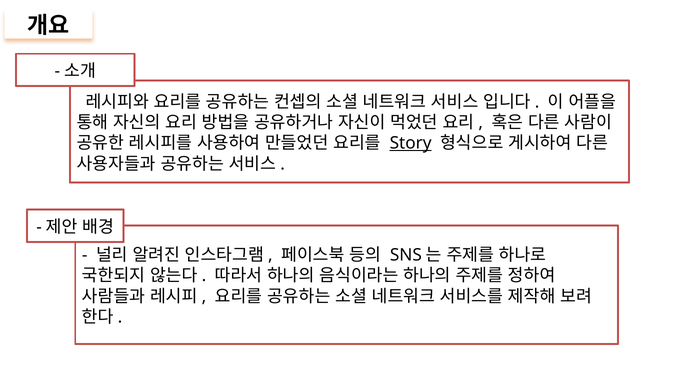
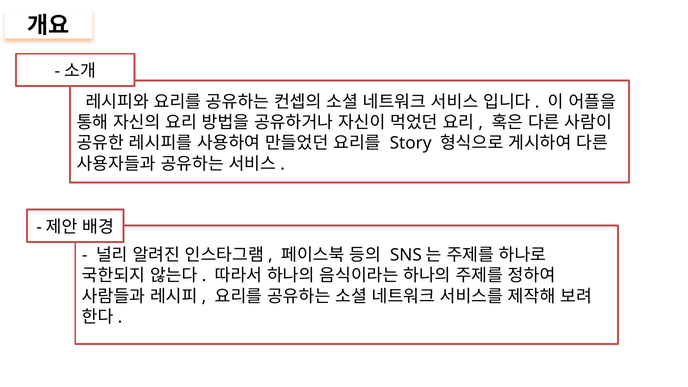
Story underline: present -> none (411, 143)
